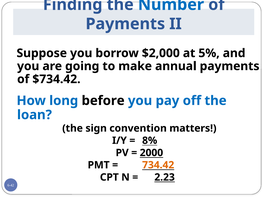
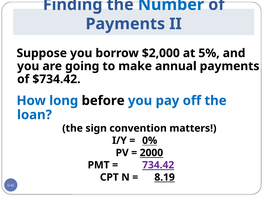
8%: 8% -> 0% (150, 141)
734.42 colour: orange -> purple (158, 165)
2.23: 2.23 -> 8.19 (165, 177)
